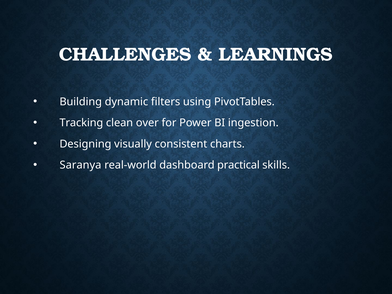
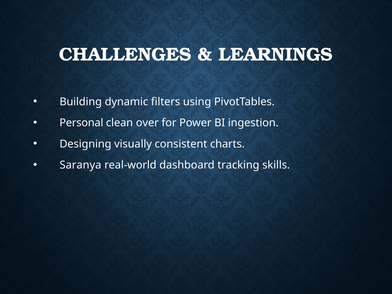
Tracking: Tracking -> Personal (81, 123)
practical: practical -> tracking (238, 165)
